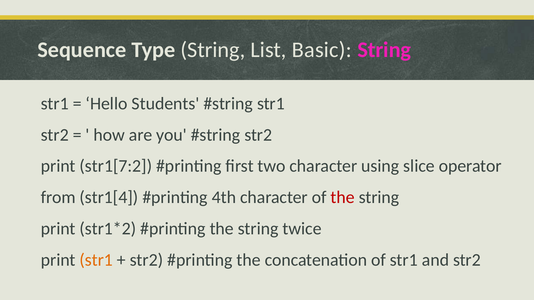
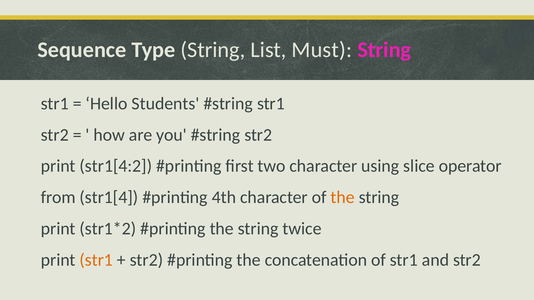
Basic: Basic -> Must (322, 50)
str1[7:2: str1[7:2 -> str1[4:2 (116, 166)
the colour: red -> orange (343, 197)
